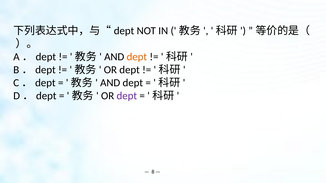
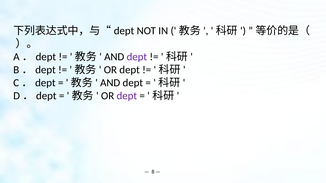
dept colour: orange -> purple (137, 57)
